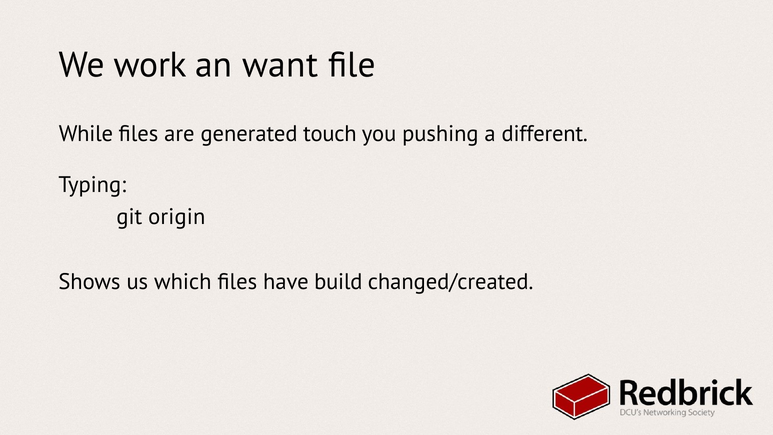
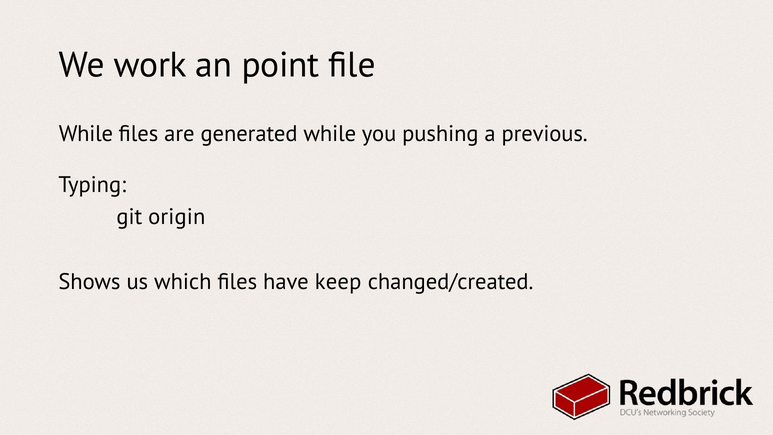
want: want -> point (280, 65)
generated touch: touch -> while (330, 134)
different: different -> previous (545, 134)
build: build -> keep (338, 282)
